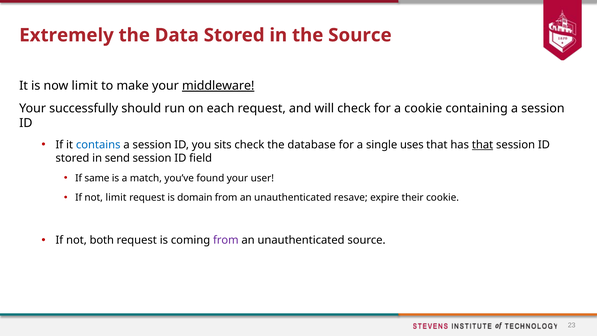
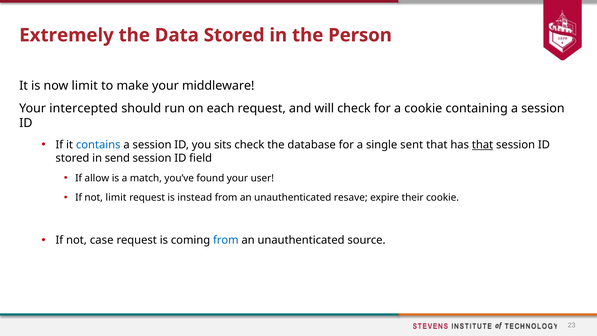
the Source: Source -> Person (360, 35)
middleware underline: present -> none (218, 86)
successfully: successfully -> intercepted (84, 108)
uses: uses -> sent (412, 145)
same: same -> allow (97, 178)
domain: domain -> instead (195, 198)
both: both -> case (102, 240)
from colour: purple -> blue (226, 240)
